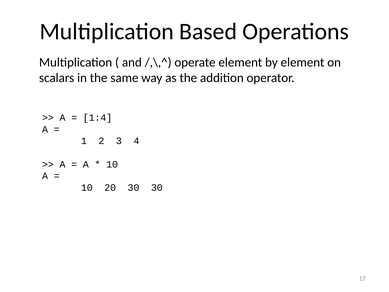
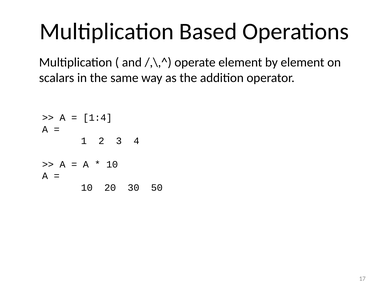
30 30: 30 -> 50 (157, 188)
